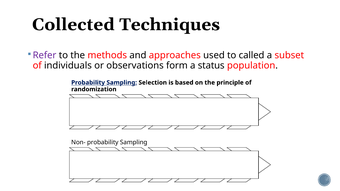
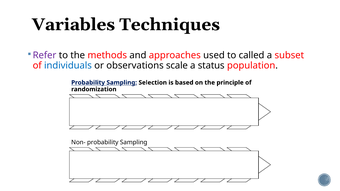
Collected: Collected -> Variables (73, 25)
individuals colour: black -> blue (68, 66)
form: form -> scale (177, 66)
